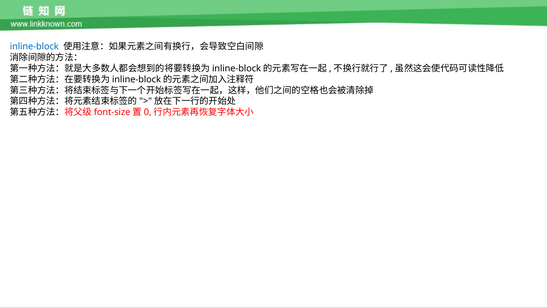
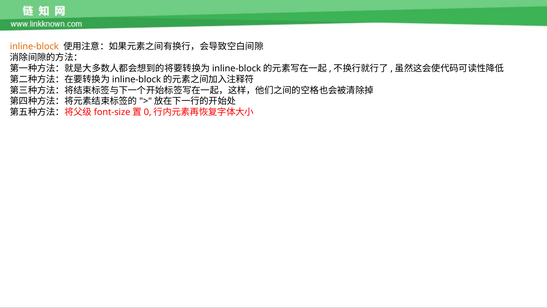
inline-block colour: blue -> orange (34, 46)
